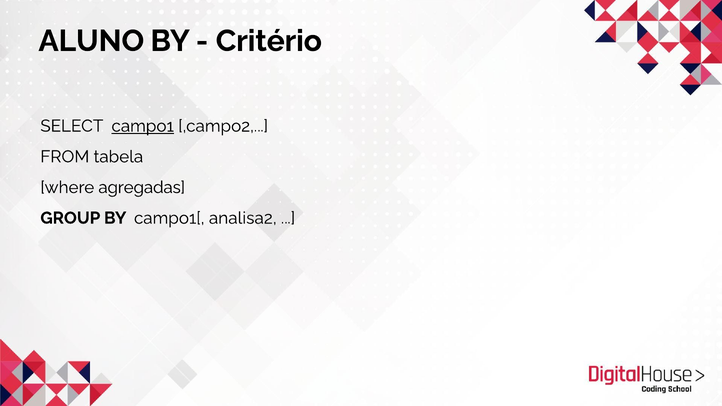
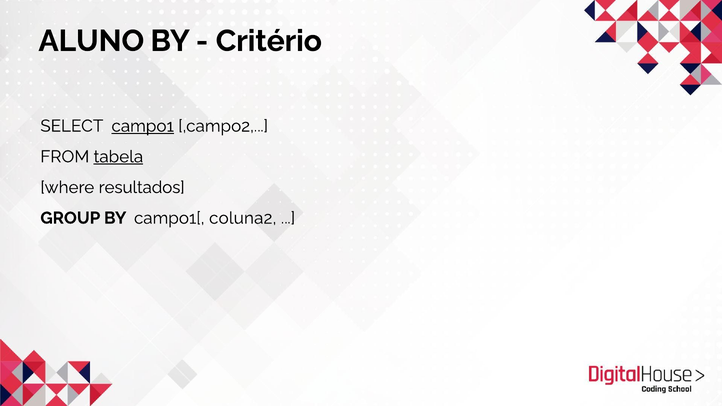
tabela underline: none -> present (118, 157)
agregadas: agregadas -> resultados (142, 187)
analisa2: analisa2 -> coluna2 (243, 218)
